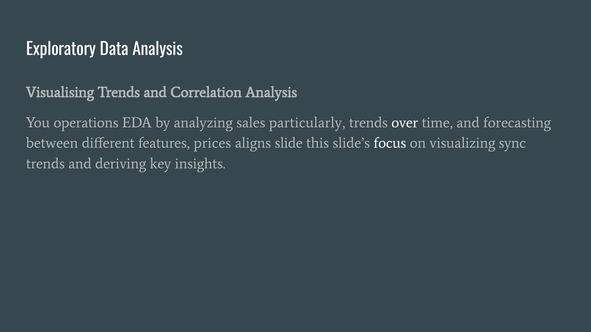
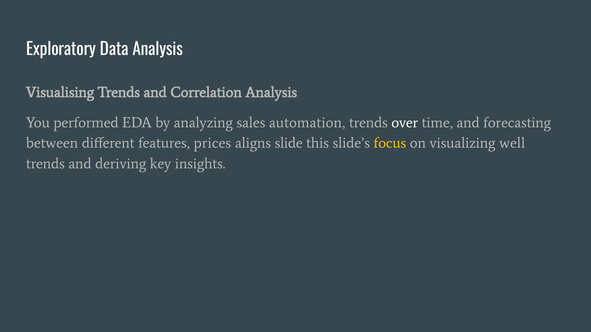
operations: operations -> performed (86, 123)
particularly: particularly -> automation (307, 123)
focus colour: white -> yellow (390, 143)
sync: sync -> well (512, 143)
